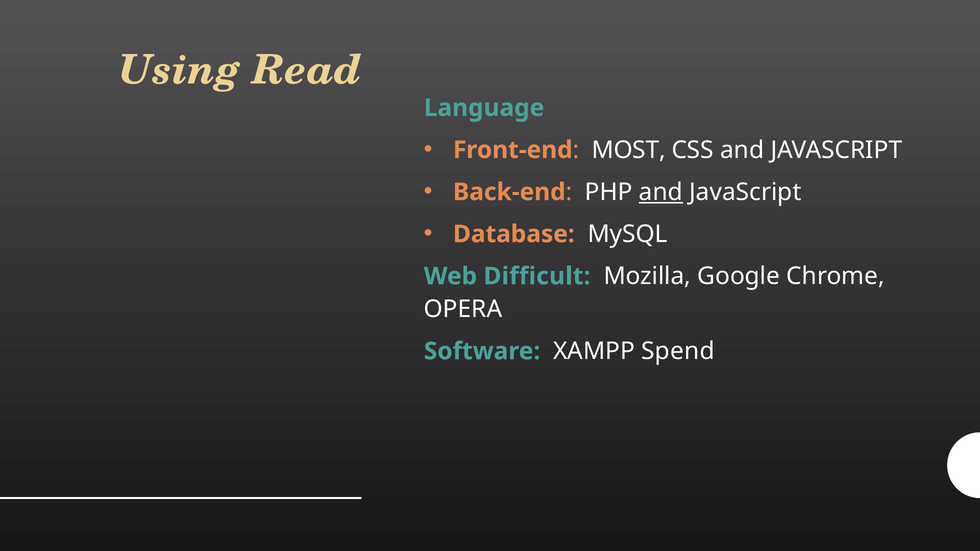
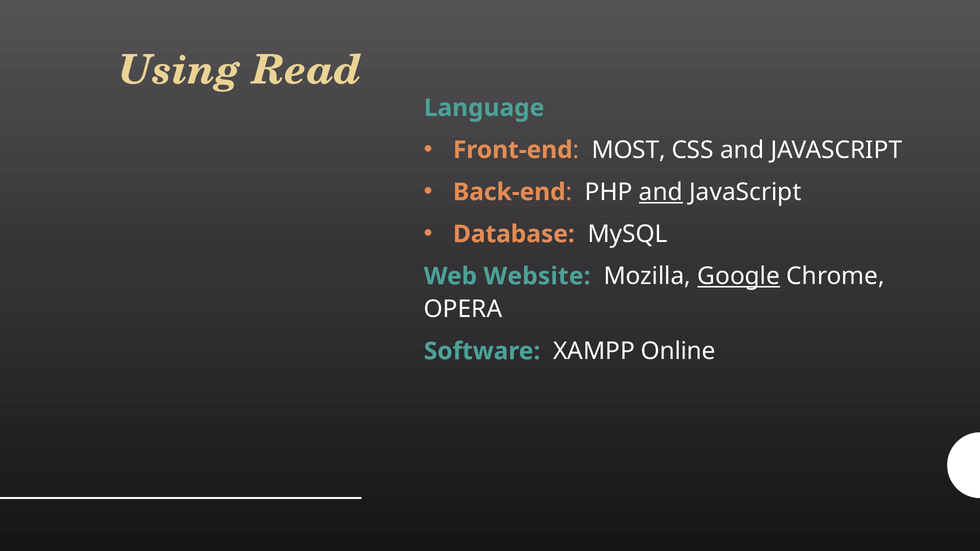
Difficult: Difficult -> Website (537, 276)
Google underline: none -> present (739, 276)
Spend: Spend -> Online (678, 351)
